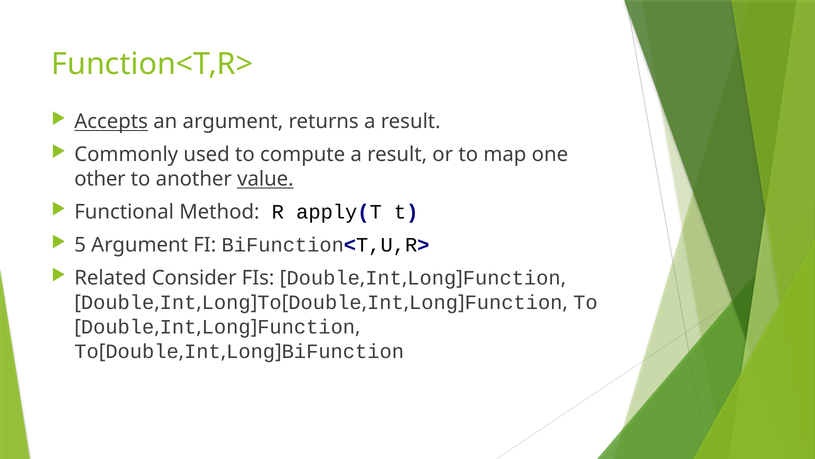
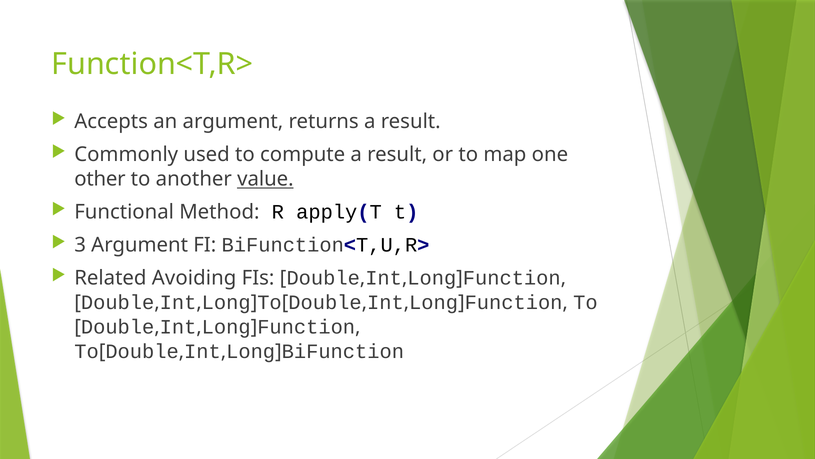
Accepts underline: present -> none (111, 122)
5: 5 -> 3 (80, 245)
Consider: Consider -> Avoiding (194, 278)
